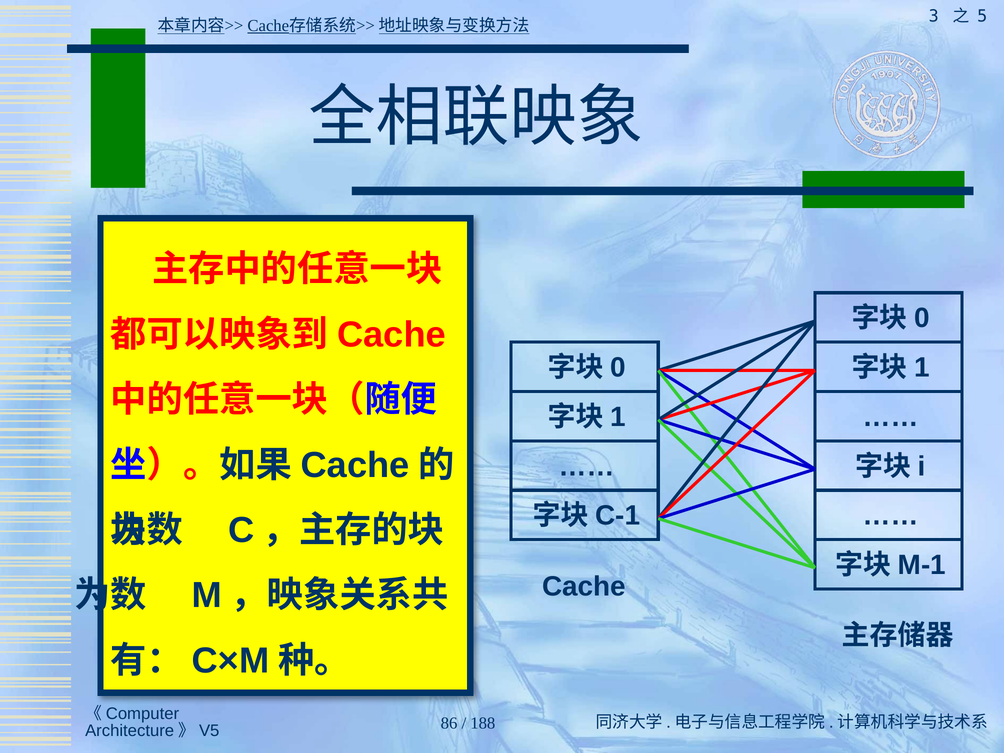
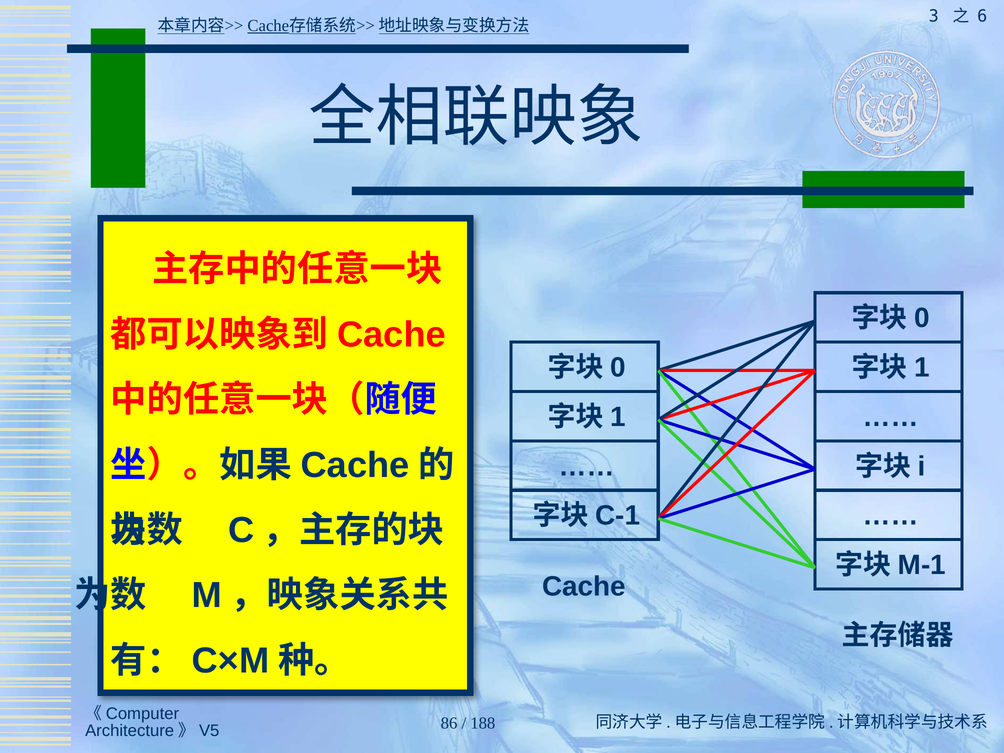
5: 5 -> 6 (982, 16)
